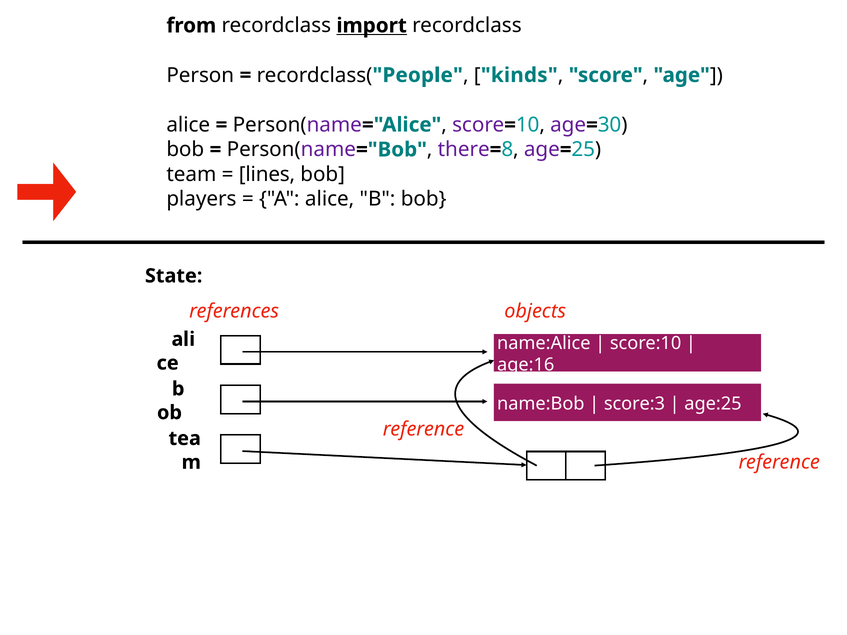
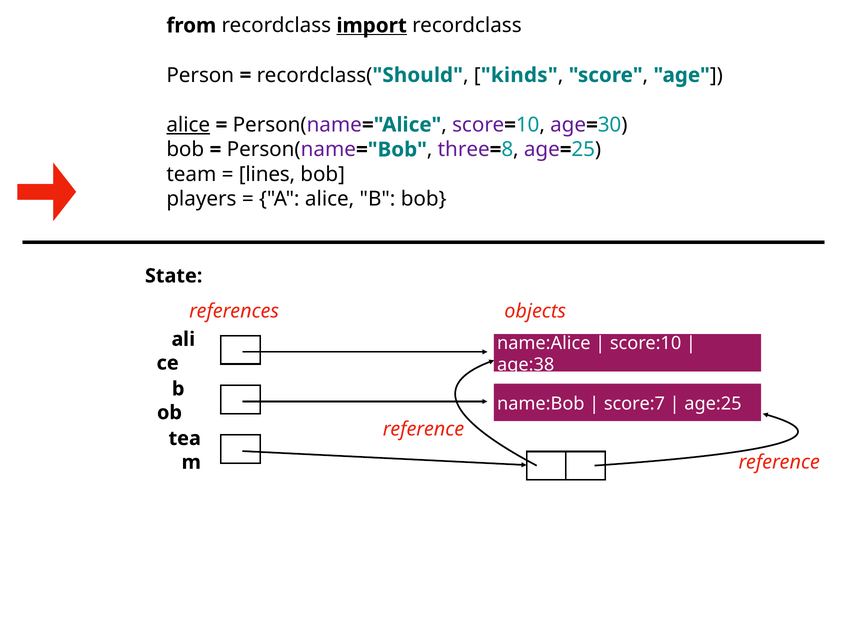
People: People -> Should (418, 75)
alice underline: none -> present (188, 125)
there: there -> three (464, 150)
age:16: age:16 -> age:38 (526, 365)
score:3: score:3 -> score:7 (634, 404)
